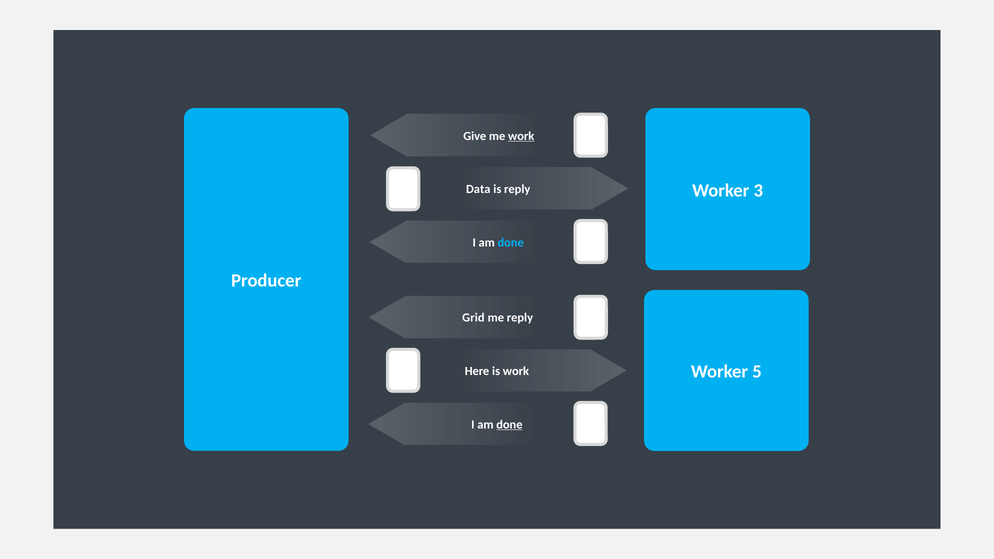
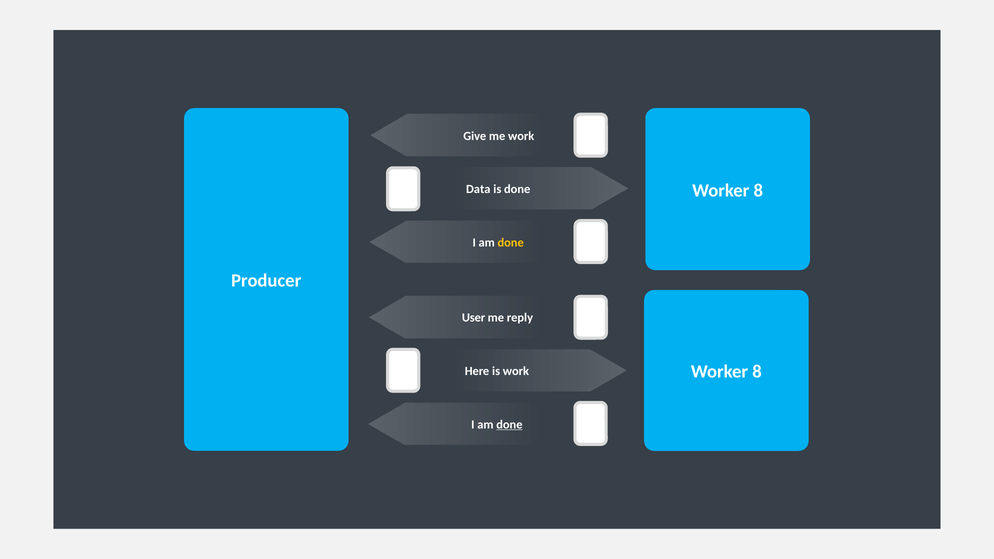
work underline: present -> none (521, 136)
3: 3 -> 8 (758, 190)
is reply: reply -> done (517, 189)
done colour: light blue -> yellow (511, 243)
Grid: Grid -> User (474, 318)
5: 5 -> 8 (757, 372)
